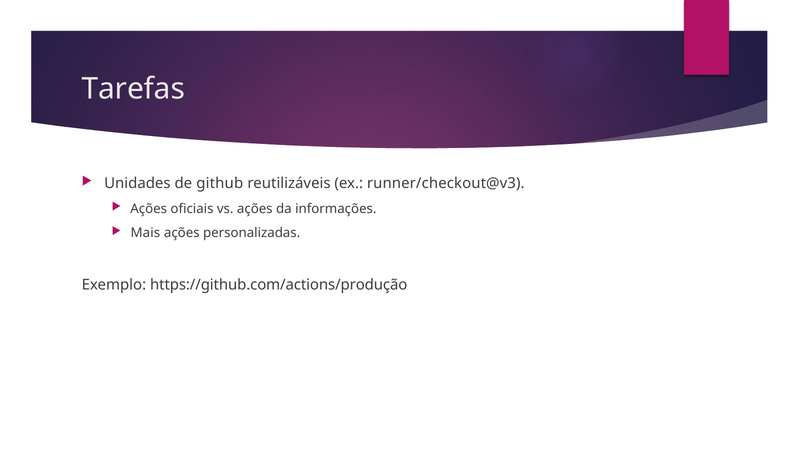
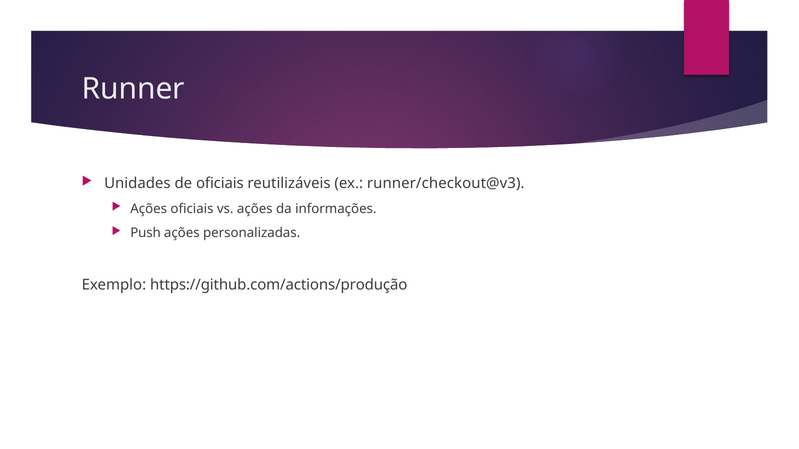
Tarefas: Tarefas -> Runner (133, 89)
de github: github -> oficiais (220, 184)
Mais: Mais -> Push (146, 233)
